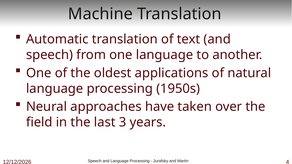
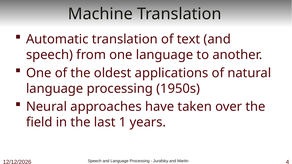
3: 3 -> 1 (123, 122)
